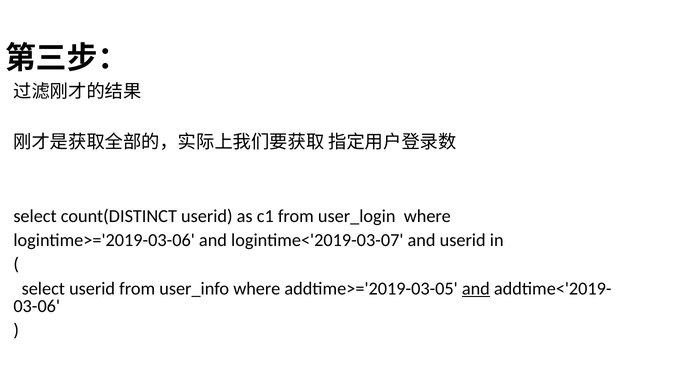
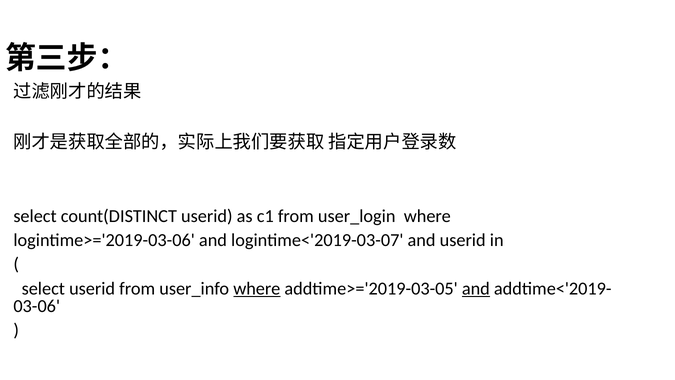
where underline: none -> present (257, 288)
